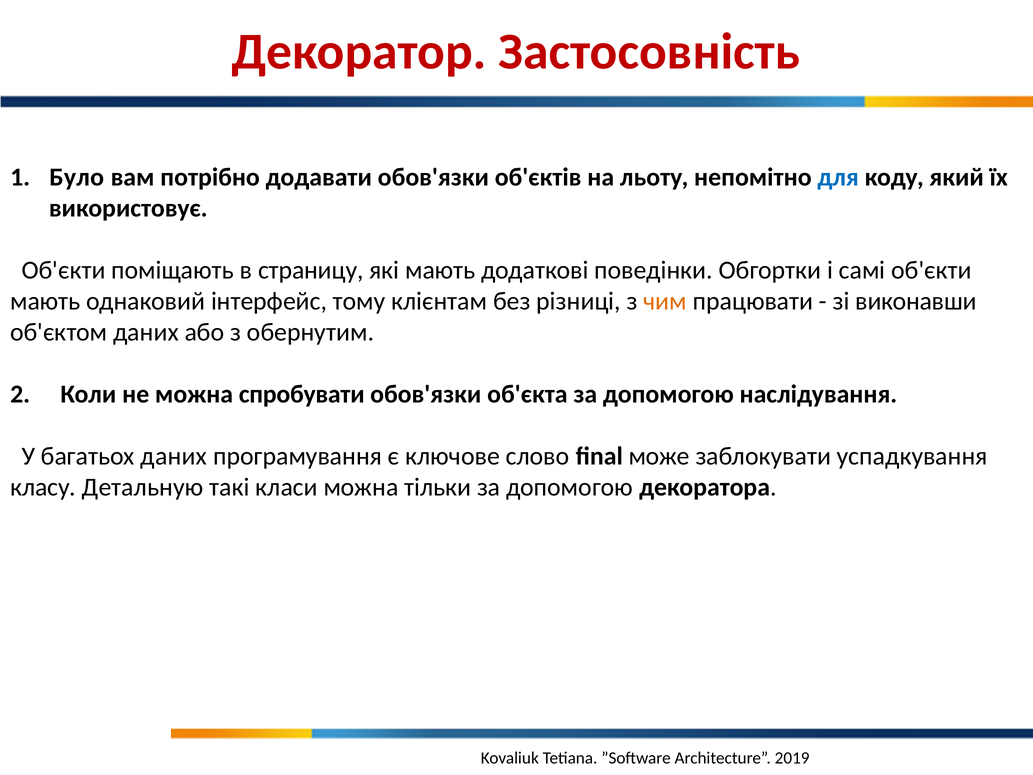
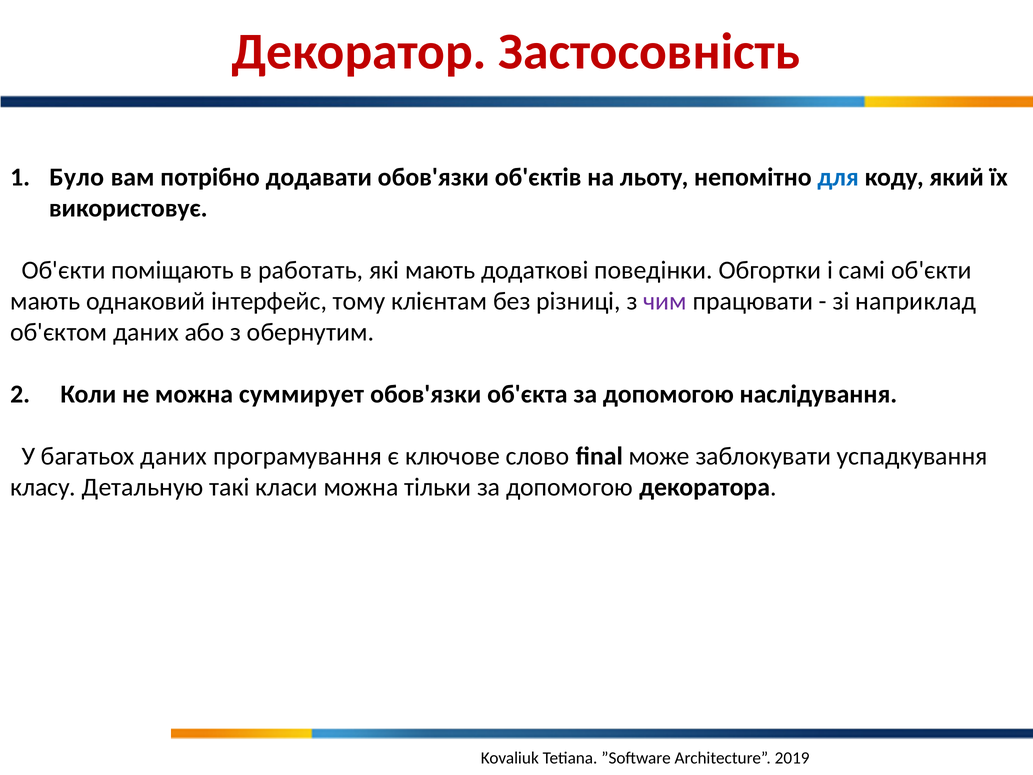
страницу: страницу -> работать (311, 270)
чим colour: orange -> purple (665, 301)
виконавши: виконавши -> наприклад (916, 301)
спробувати: спробувати -> суммирует (301, 394)
